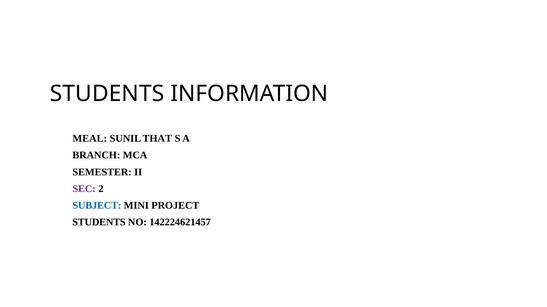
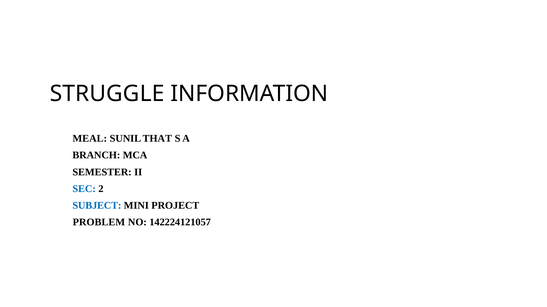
STUDENTS: STUDENTS -> STRUGGLE (107, 94)
SEC colour: purple -> blue (84, 189)
STUDENTS: STUDENTS -> PROBLEM (99, 223)
142224621457: 142224621457 -> 142224121057 (180, 223)
